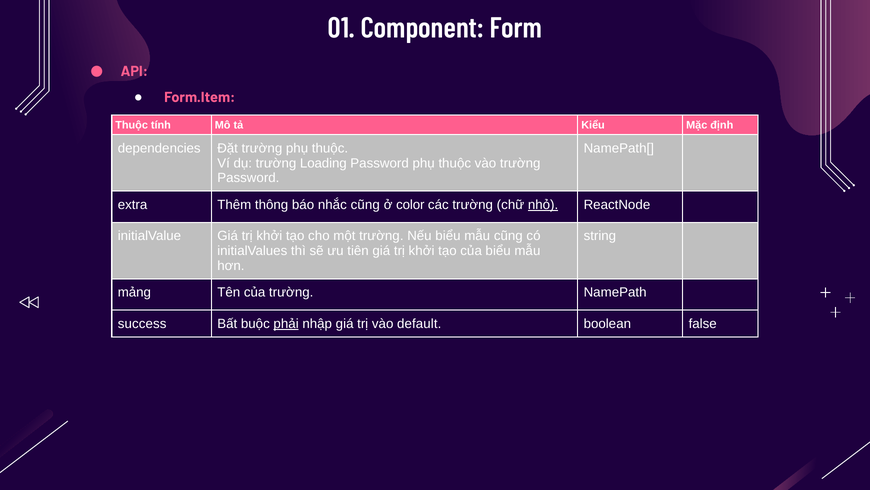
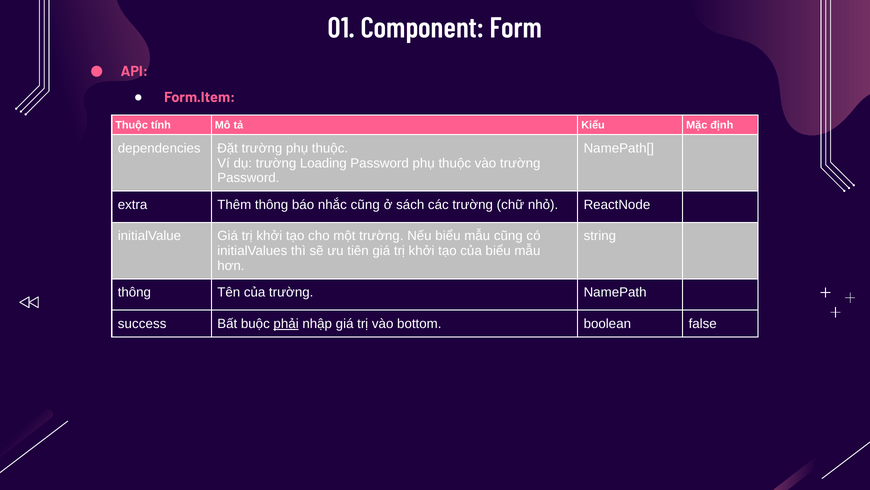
color: color -> sách (410, 205)
nhỏ underline: present -> none (543, 205)
mảng: mảng -> thông (134, 292)
default: default -> bottom (419, 323)
